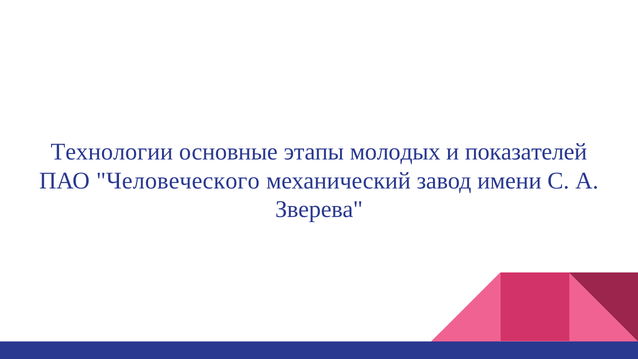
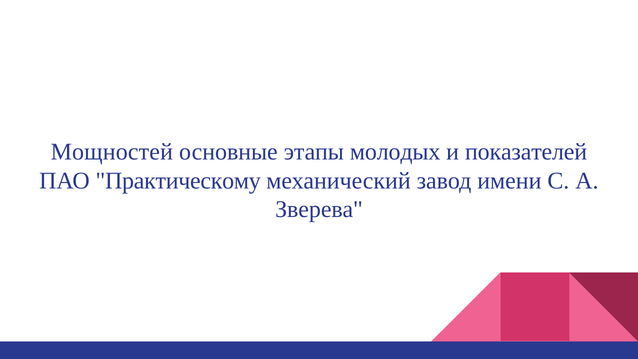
Технологии: Технологии -> Мощностей (112, 152)
Человеческого: Человеческого -> Практическому (178, 181)
